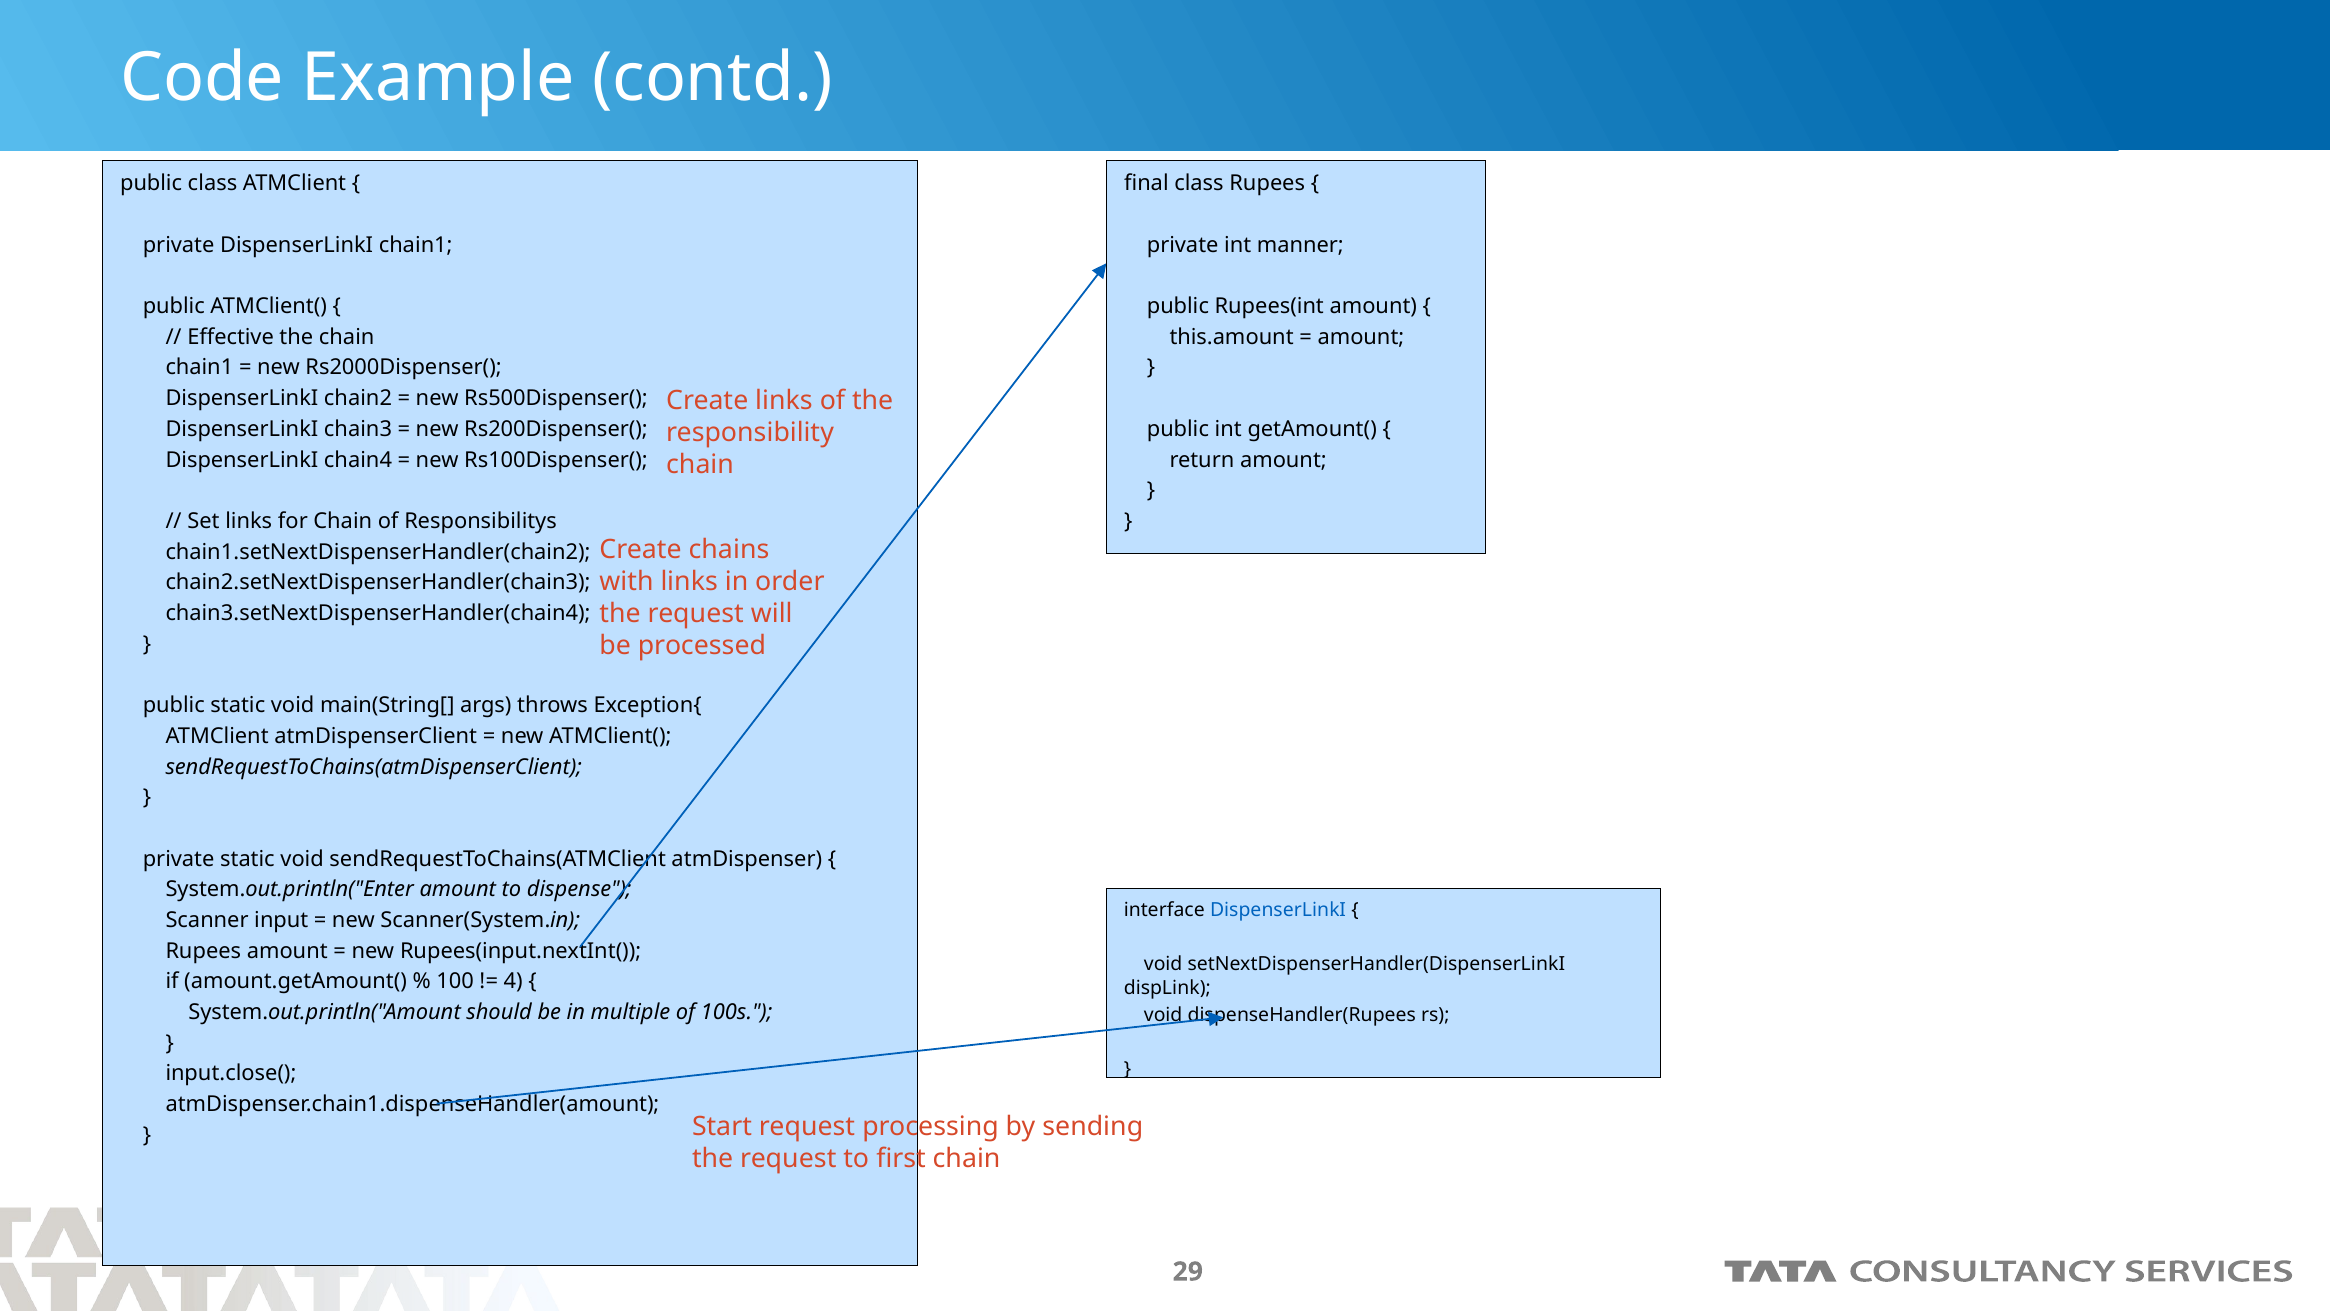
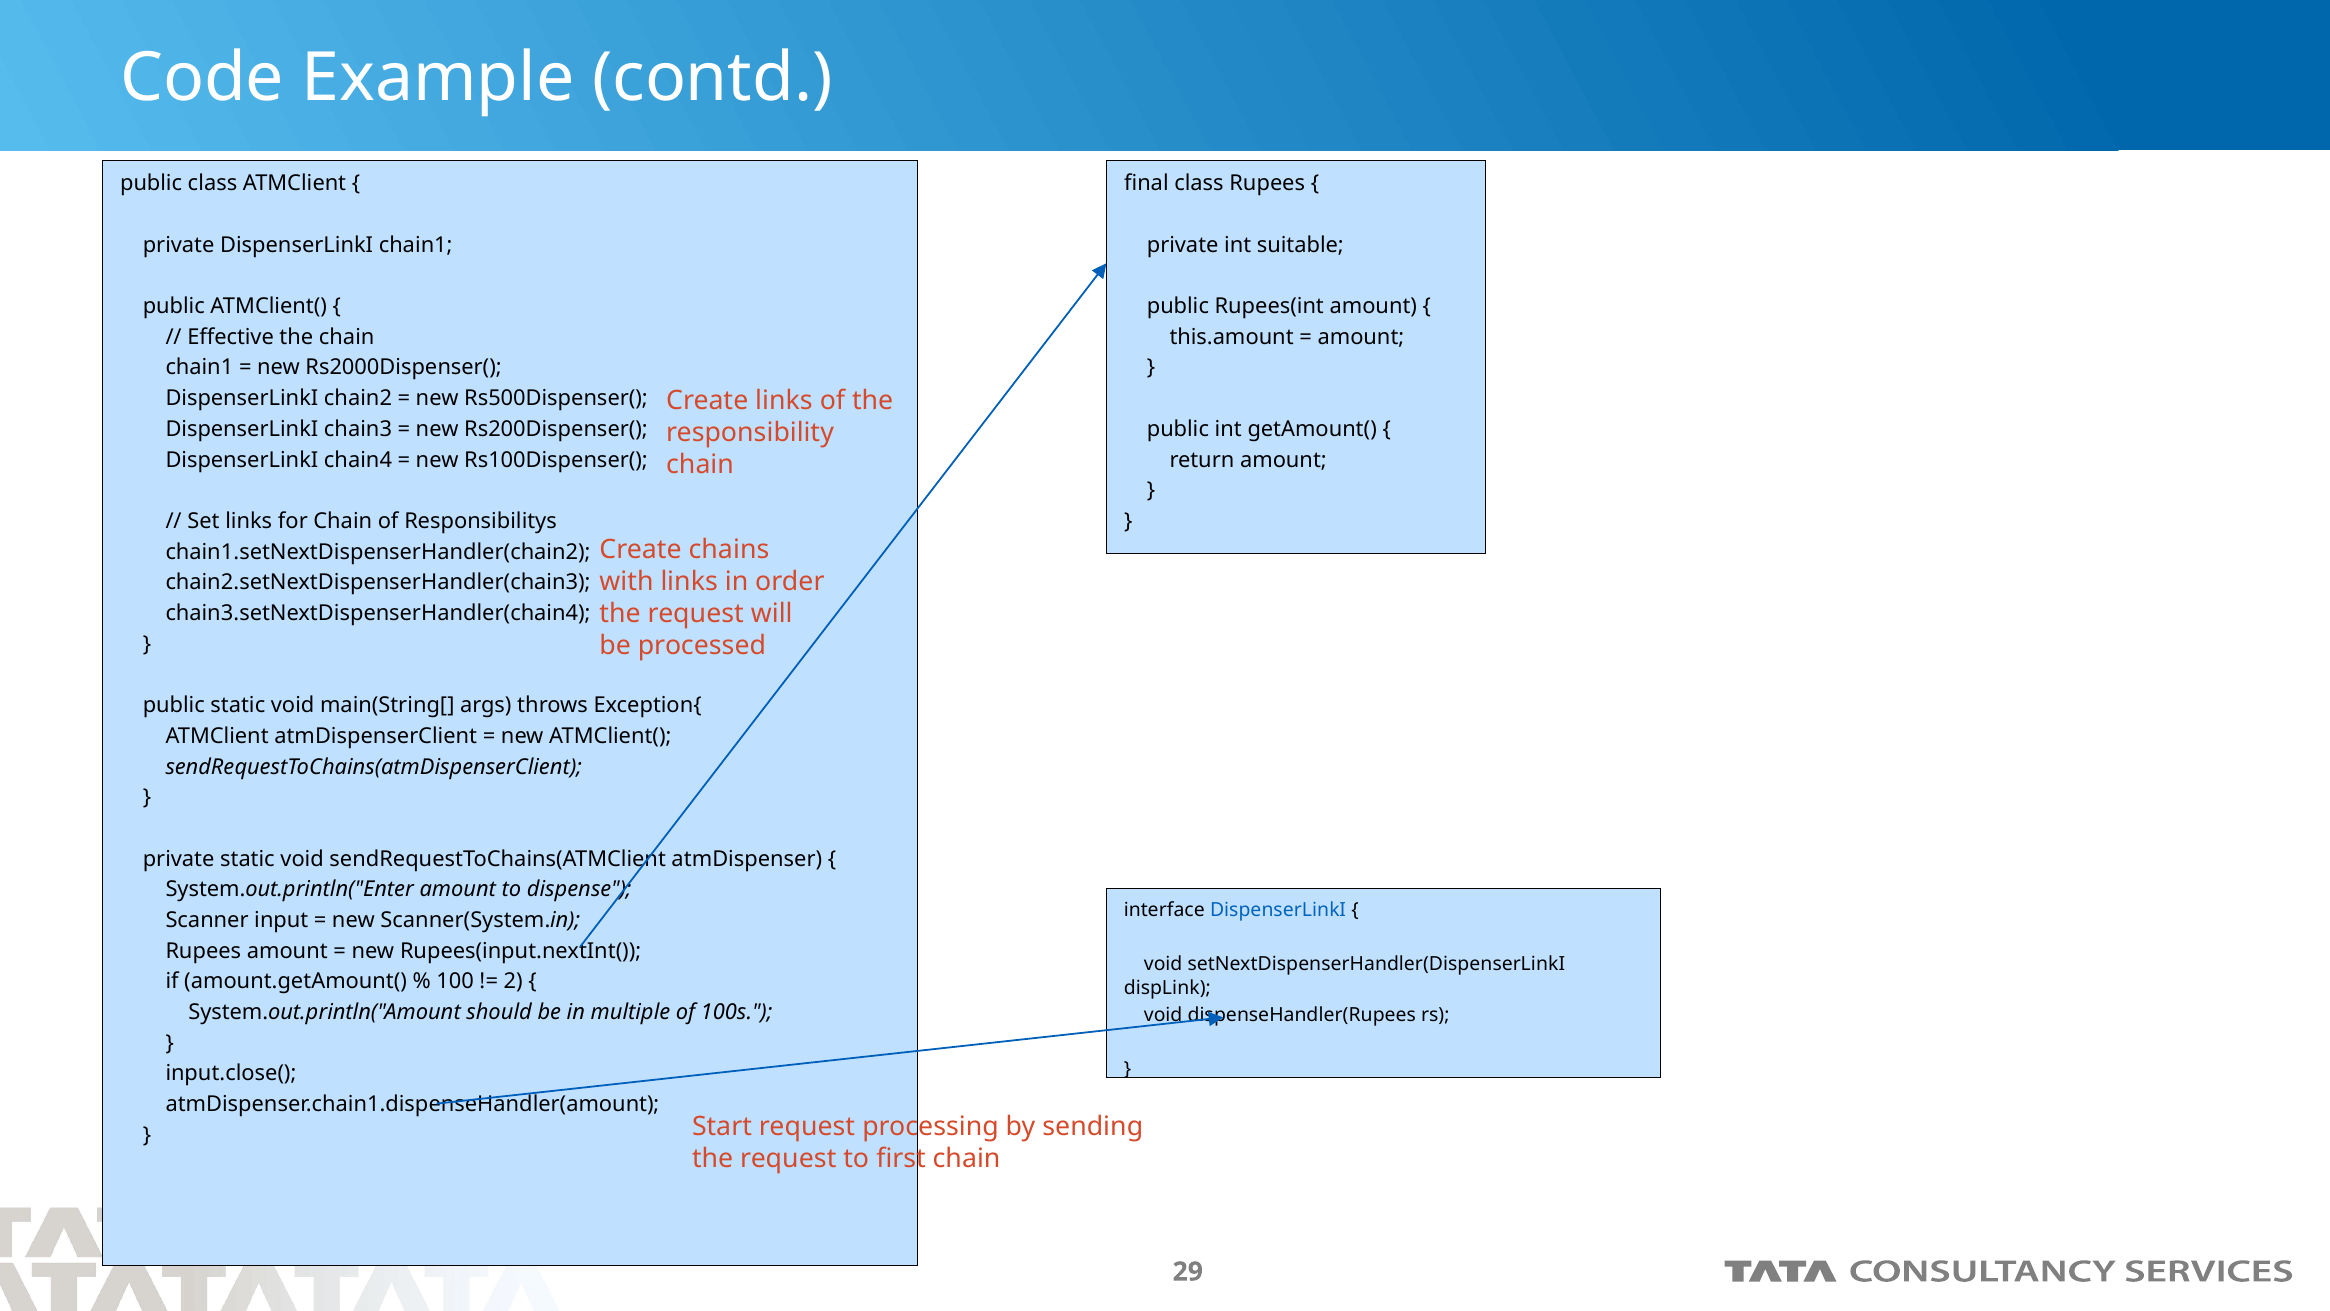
manner: manner -> suitable (1300, 245)
4: 4 -> 2 (513, 982)
